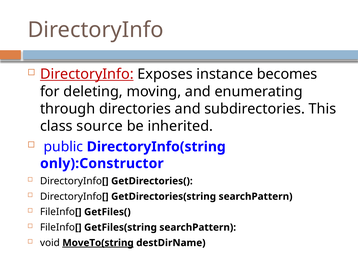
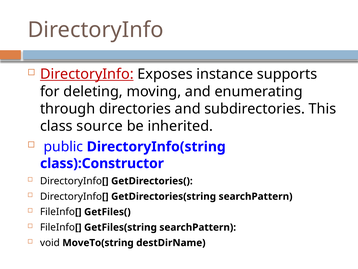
becomes: becomes -> supports (287, 74)
only):Constructor: only):Constructor -> class):Constructor (102, 163)
MoveTo(string underline: present -> none (98, 242)
